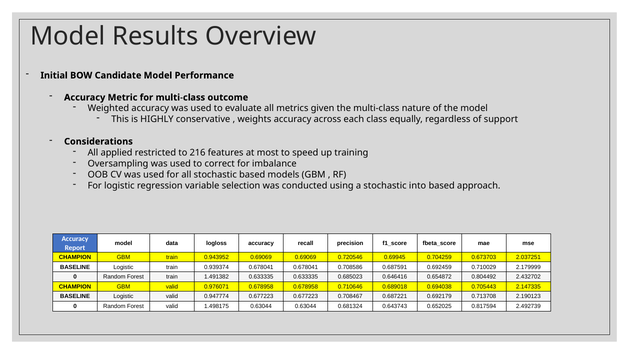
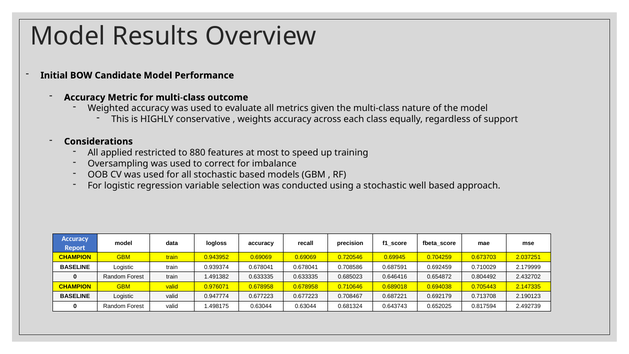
216: 216 -> 880 (198, 152)
into: into -> well (418, 185)
